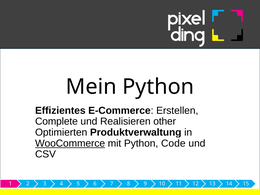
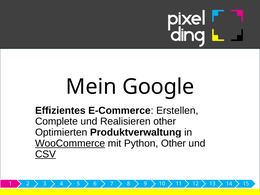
Mein Python: Python -> Google (158, 87)
Python Code: Code -> Other (173, 143)
CSV underline: none -> present (45, 154)
